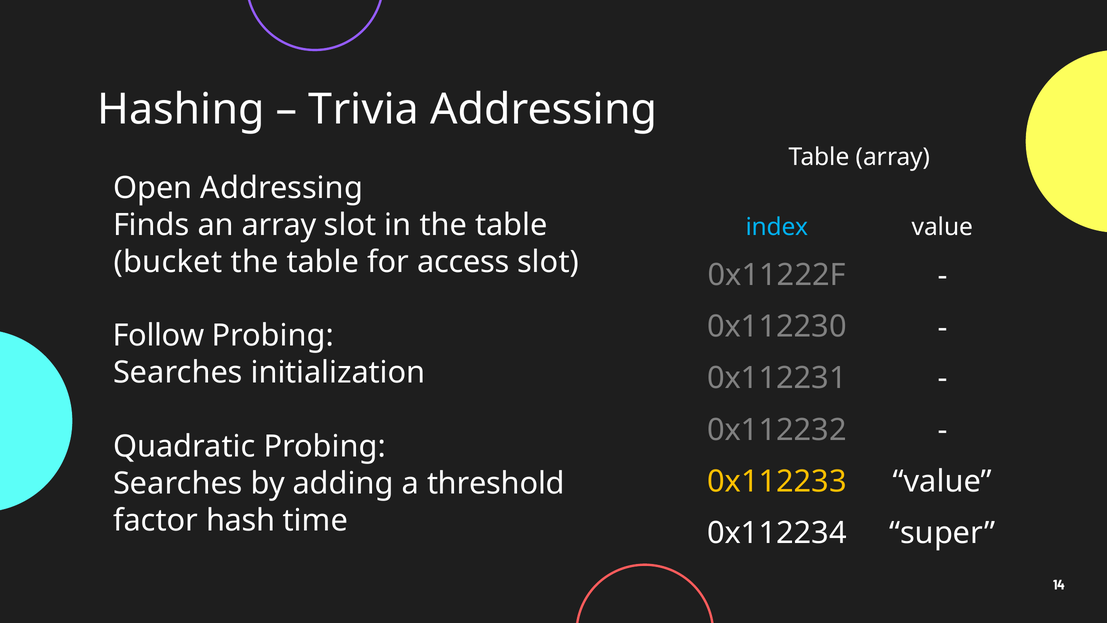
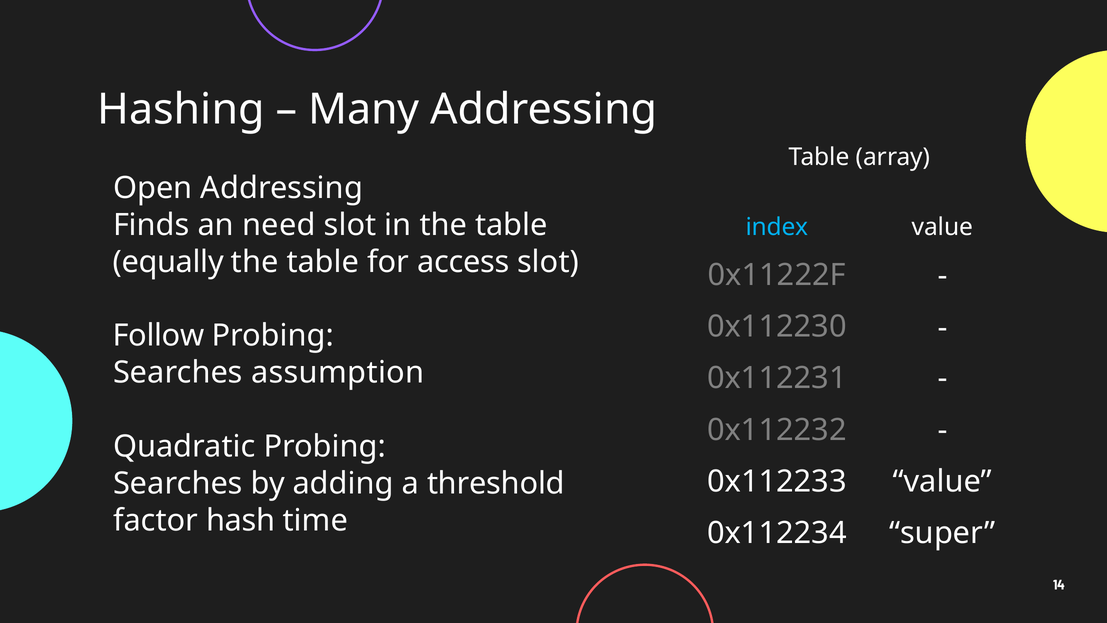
Trivia: Trivia -> Many (364, 110)
an array: array -> need (279, 225)
bucket: bucket -> equally (168, 262)
initialization: initialization -> assumption (338, 373)
0x112233 colour: yellow -> white (777, 481)
